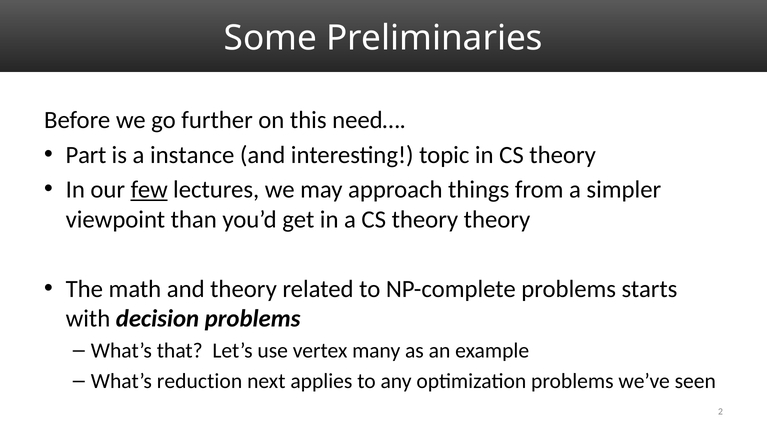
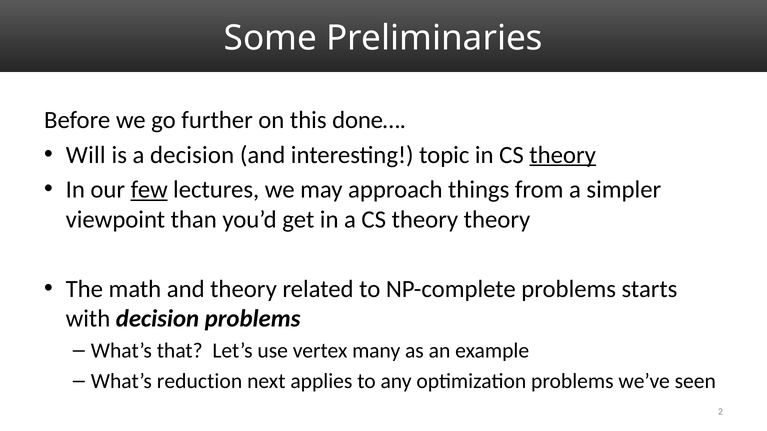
need…: need… -> done… (369, 120)
Part: Part -> Will (86, 155)
a instance: instance -> decision (192, 155)
theory underline: none -> present (563, 155)
